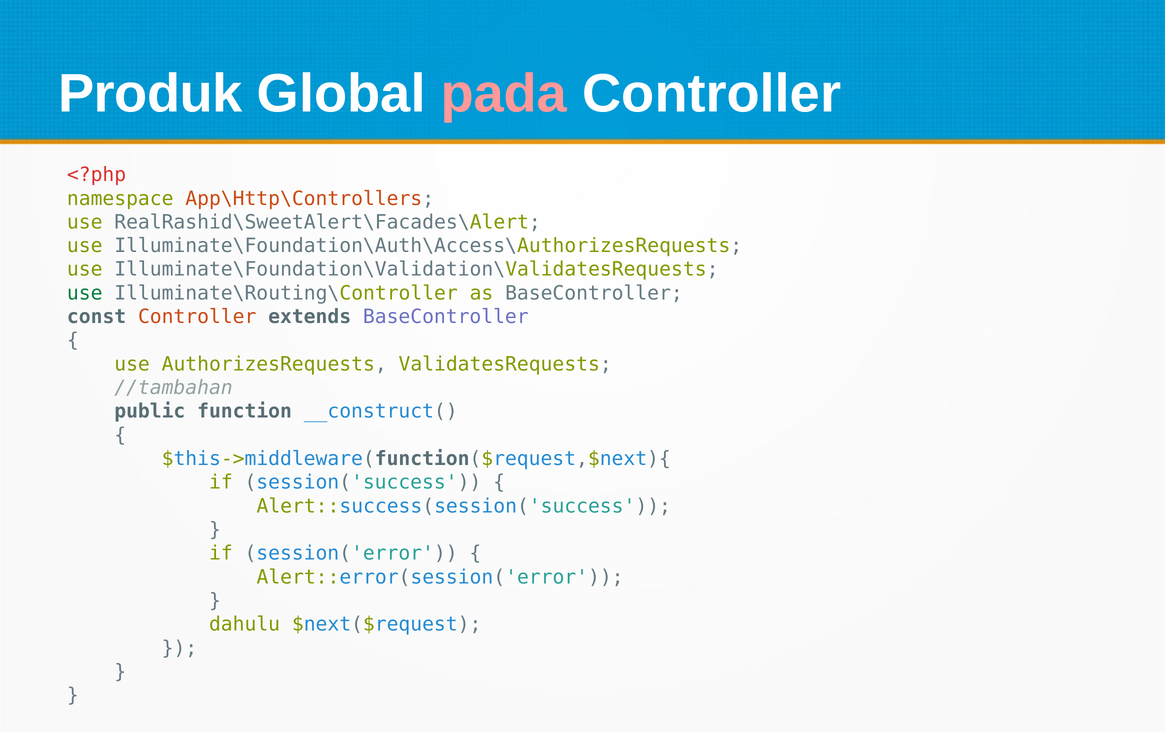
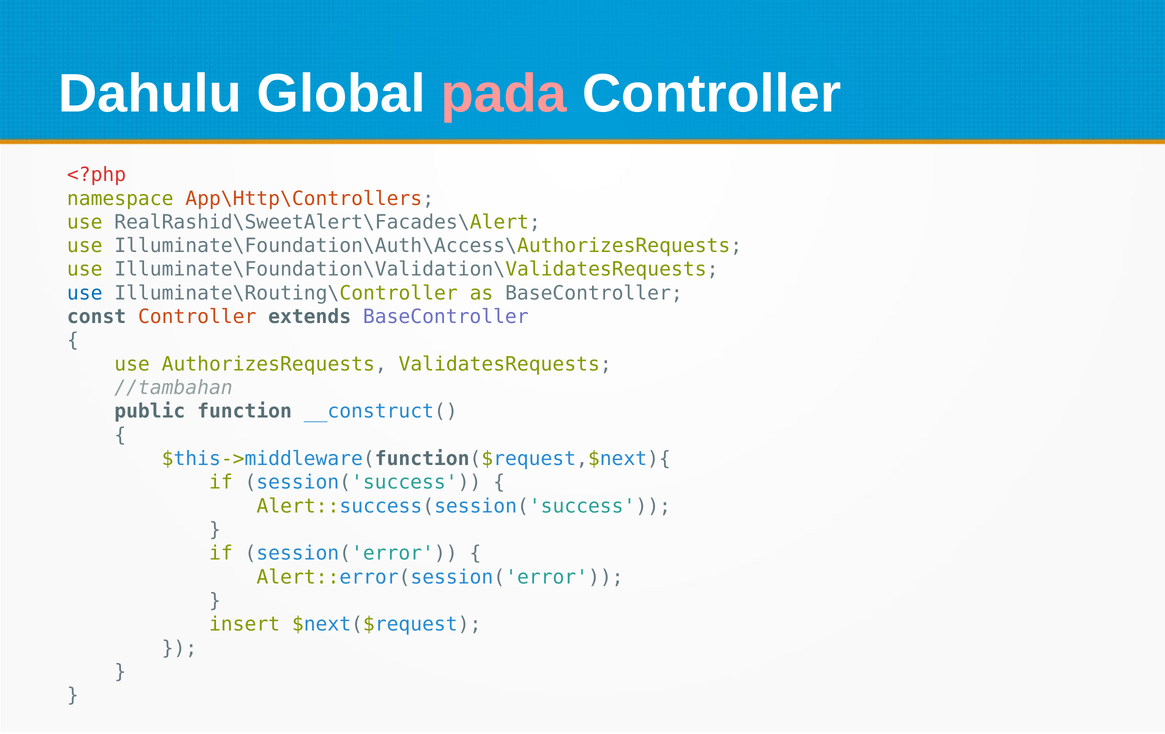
Produk: Produk -> Dahulu (150, 94)
use colour: green -> blue (85, 293)
dahulu: dahulu -> insert (245, 624)
